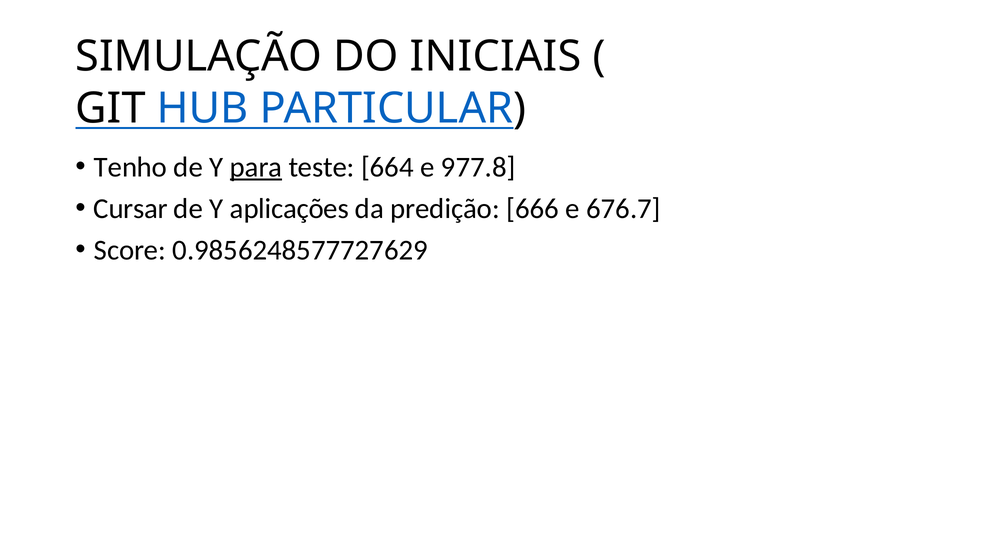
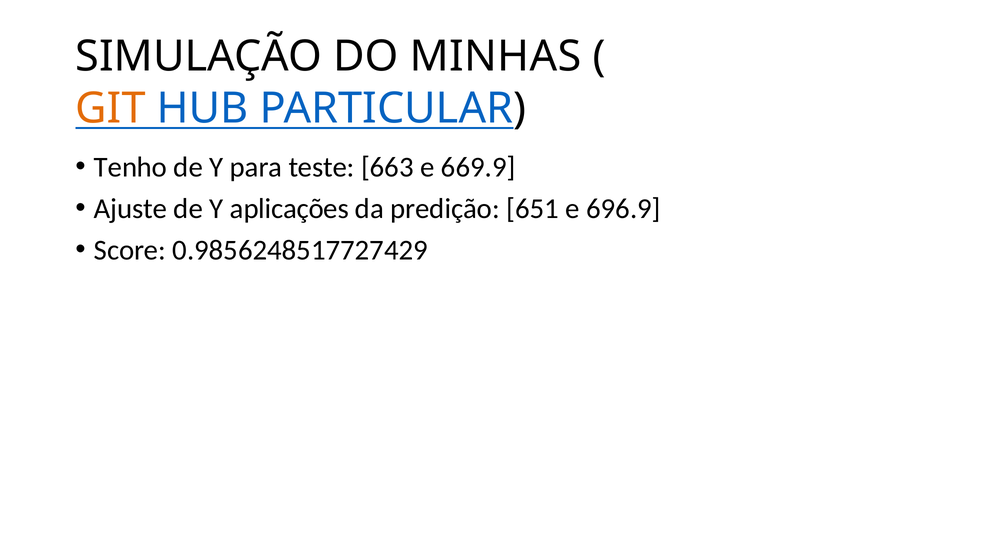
INICIAIS: INICIAIS -> MINHAS (496, 57)
GIT colour: black -> orange (110, 108)
para underline: present -> none (256, 167)
664: 664 -> 663 (387, 167)
977.8: 977.8 -> 669.9 (478, 167)
Cursar: Cursar -> Ajuste (131, 209)
666: 666 -> 651 (533, 209)
676.7: 676.7 -> 696.9 (623, 209)
0.9856248577727629: 0.9856248577727629 -> 0.9856248517727429 (300, 250)
